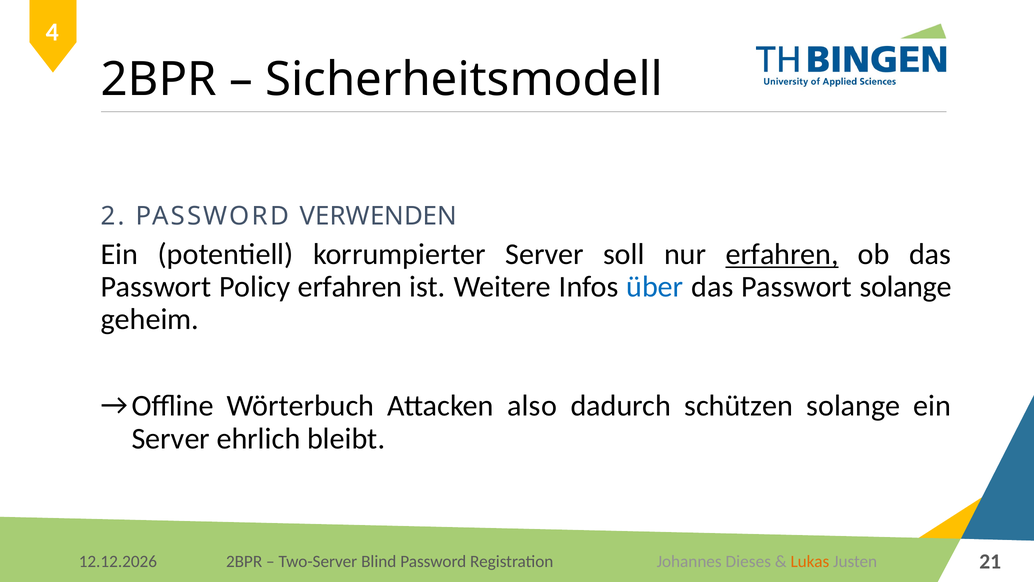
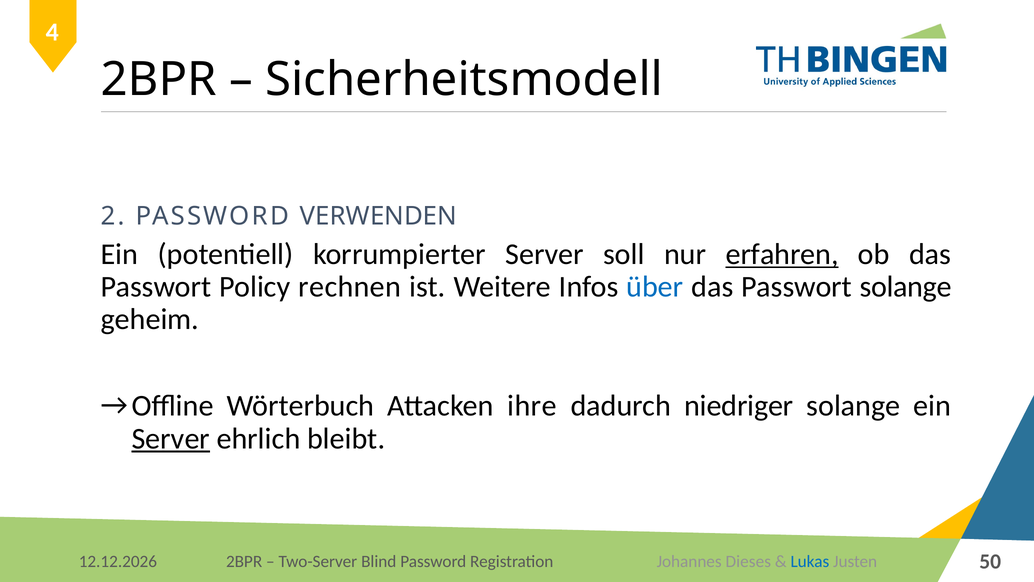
Policy erfahren: erfahren -> rechnen (350, 287)
also: also -> ihre (532, 406)
schützen: schützen -> niedriger (739, 406)
Server underline: none -> present (171, 438)
Lukas colour: orange -> blue (810, 561)
21: 21 -> 50 (990, 561)
